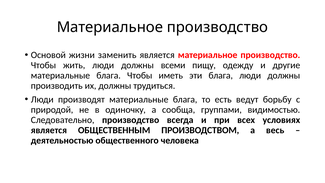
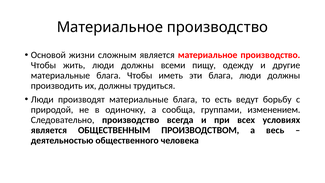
заменить: заменить -> сложным (117, 55)
видимостью: видимостью -> изменением (274, 110)
